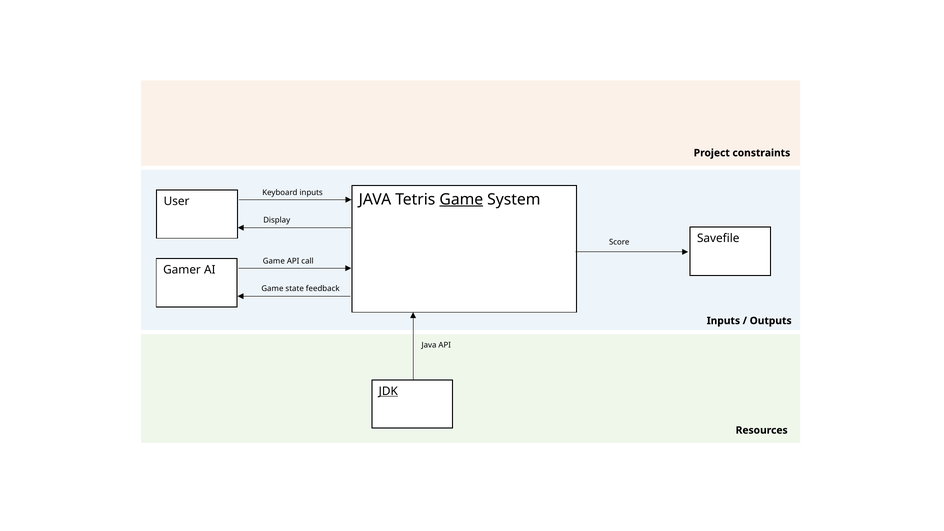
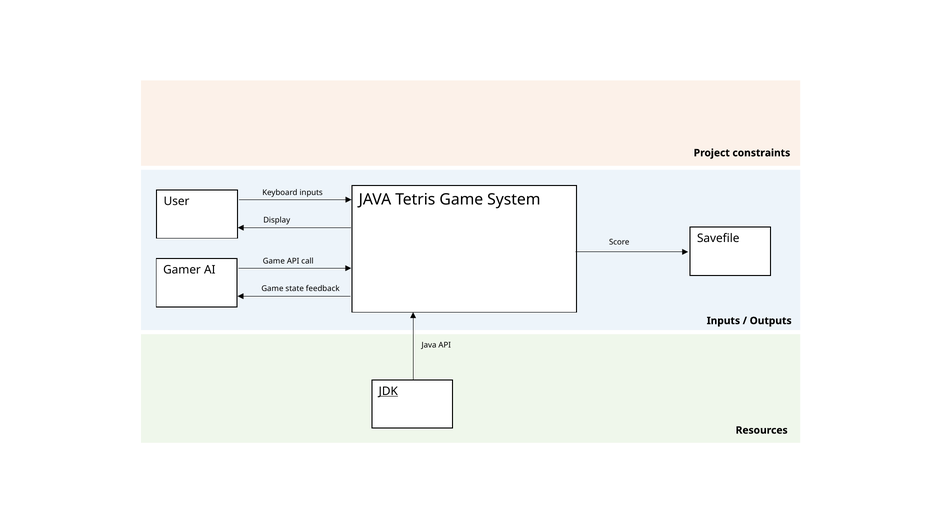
Game underline: present -> none (461, 199)
